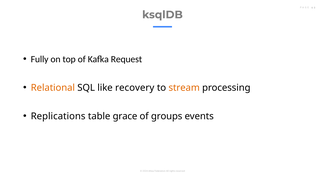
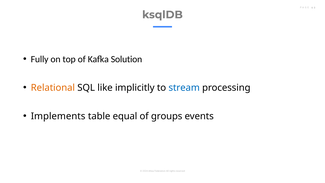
Request: Request -> Solution (126, 59)
recovery: recovery -> implicitly (135, 88)
stream colour: orange -> blue (184, 88)
Replications: Replications -> Implements (58, 116)
grace: grace -> equal (125, 116)
